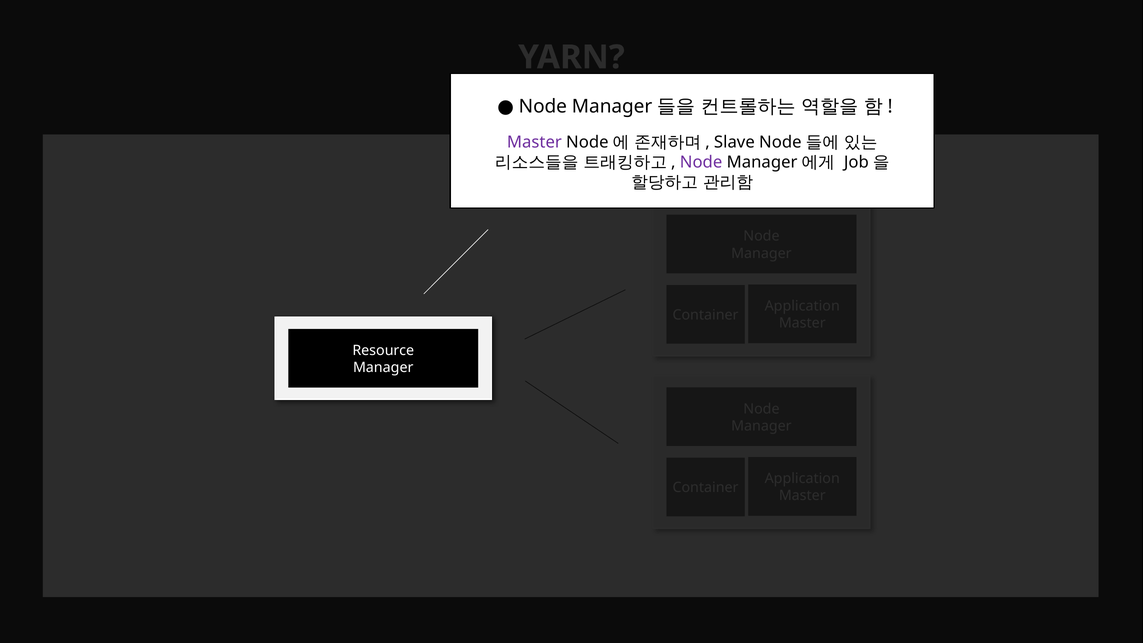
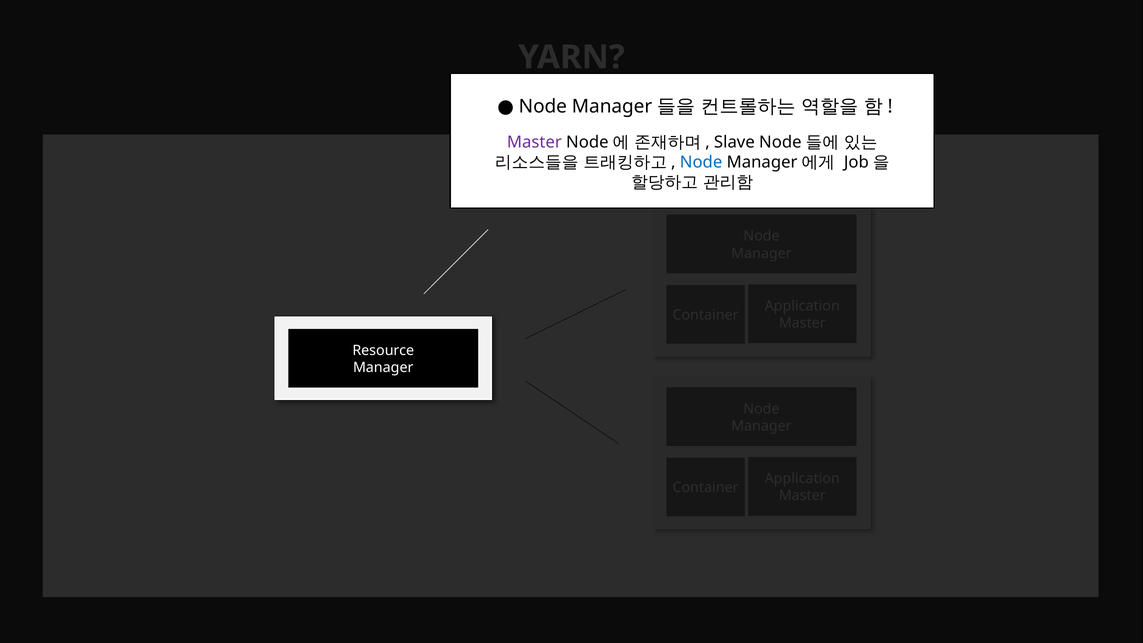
Node colour: purple -> blue (701, 162)
